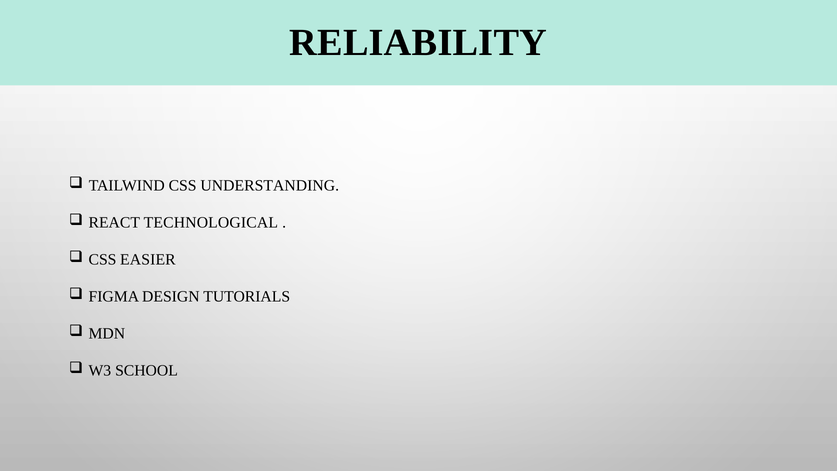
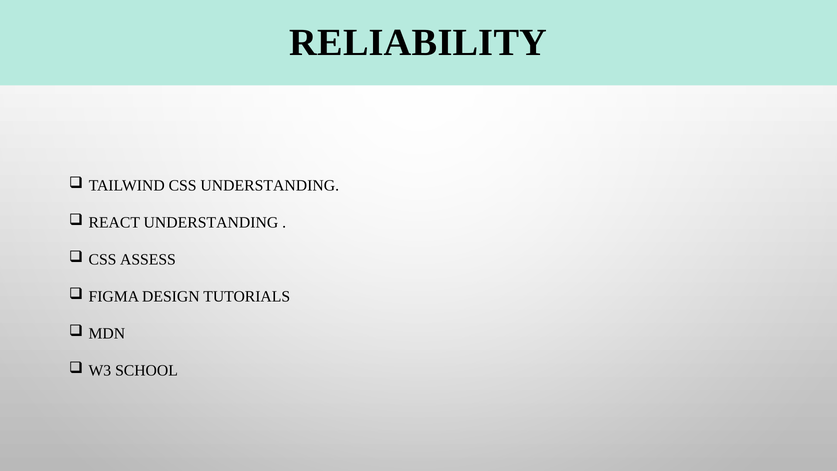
REACT TECHNOLOGICAL: TECHNOLOGICAL -> UNDERSTANDING (211, 223)
EASIER: EASIER -> ASSESS (148, 260)
